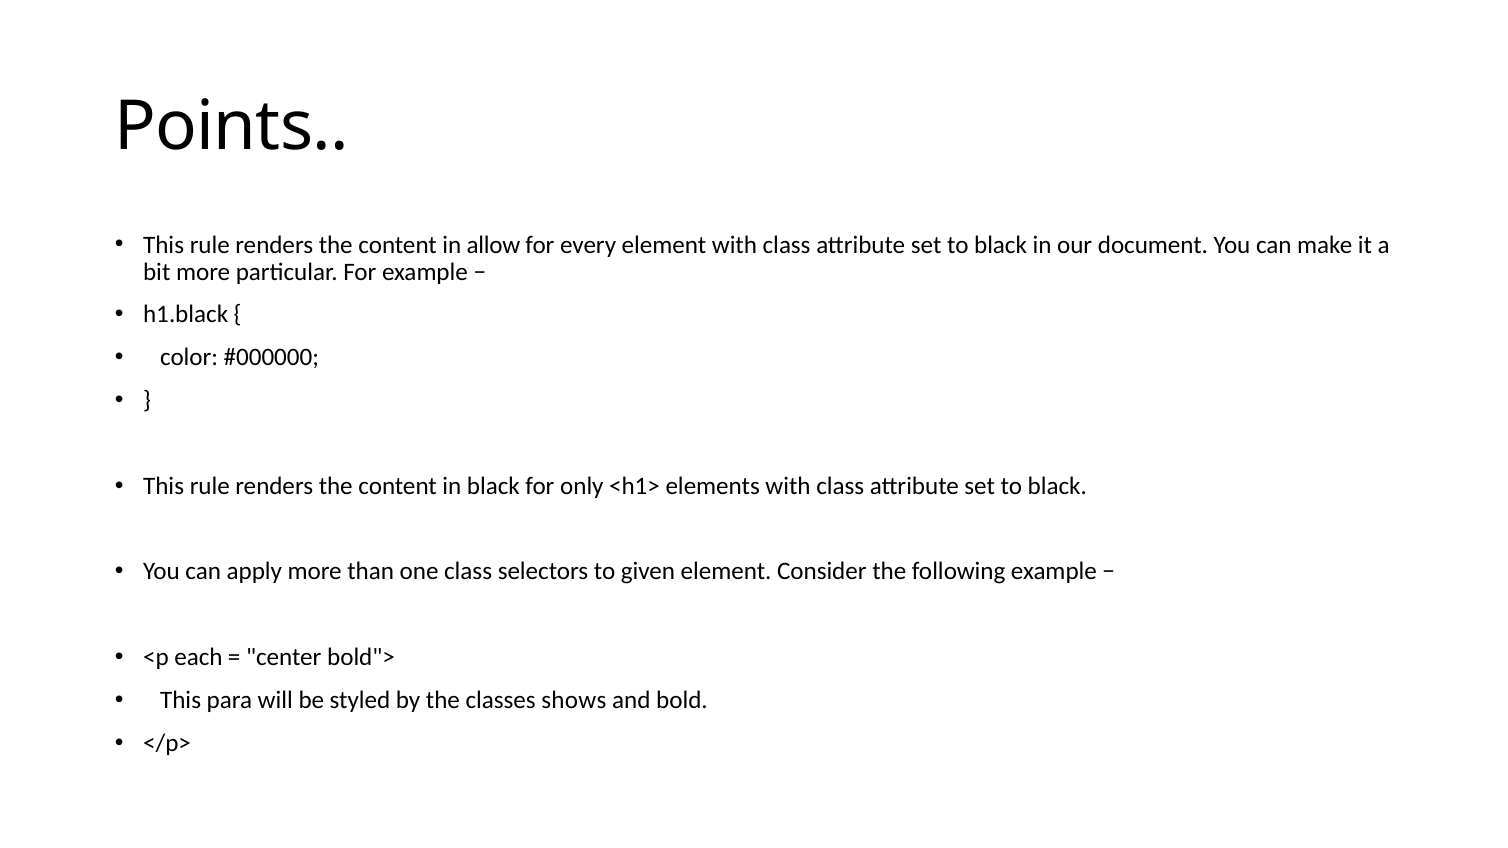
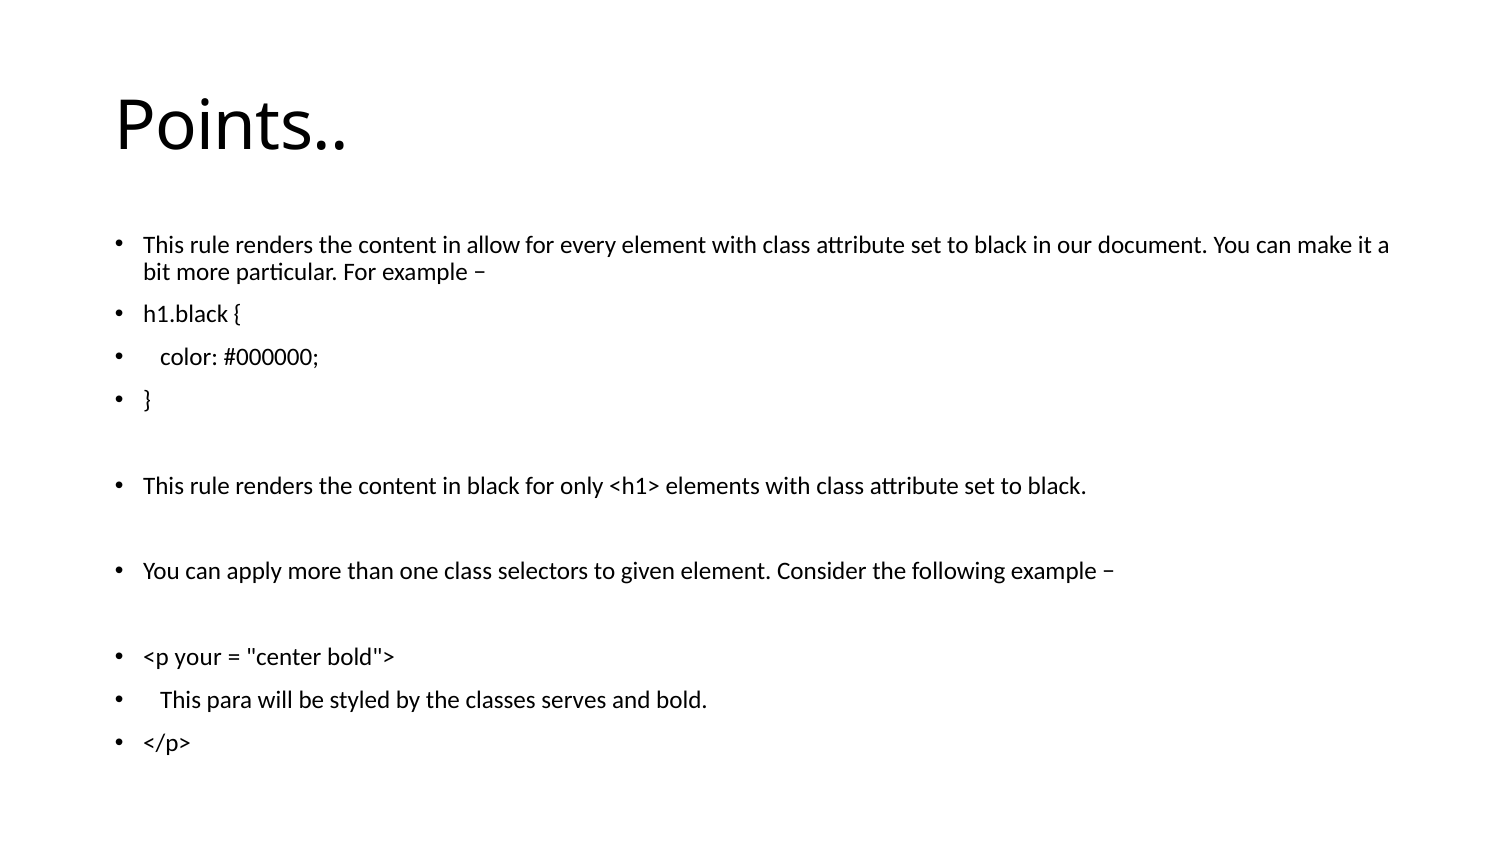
each: each -> your (198, 657)
shows: shows -> serves (574, 700)
